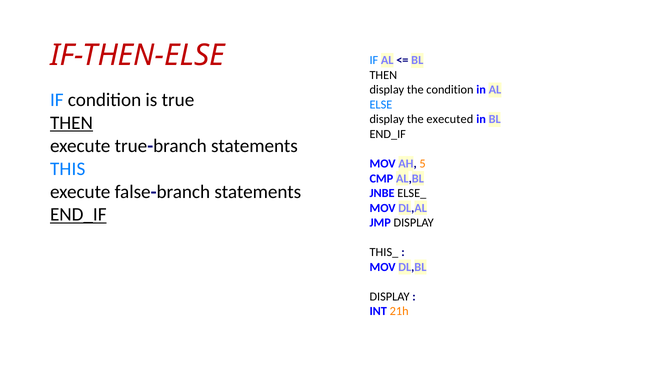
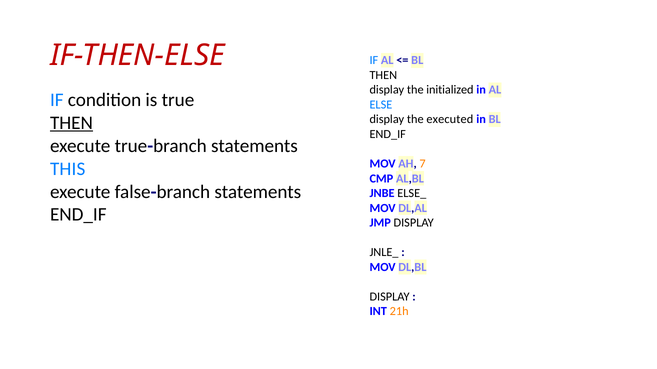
the condition: condition -> initialized (450, 90)
5: 5 -> 7 (423, 164)
END_IF underline: present -> none (78, 215)
THIS_: THIS_ -> JNLE_ (384, 253)
